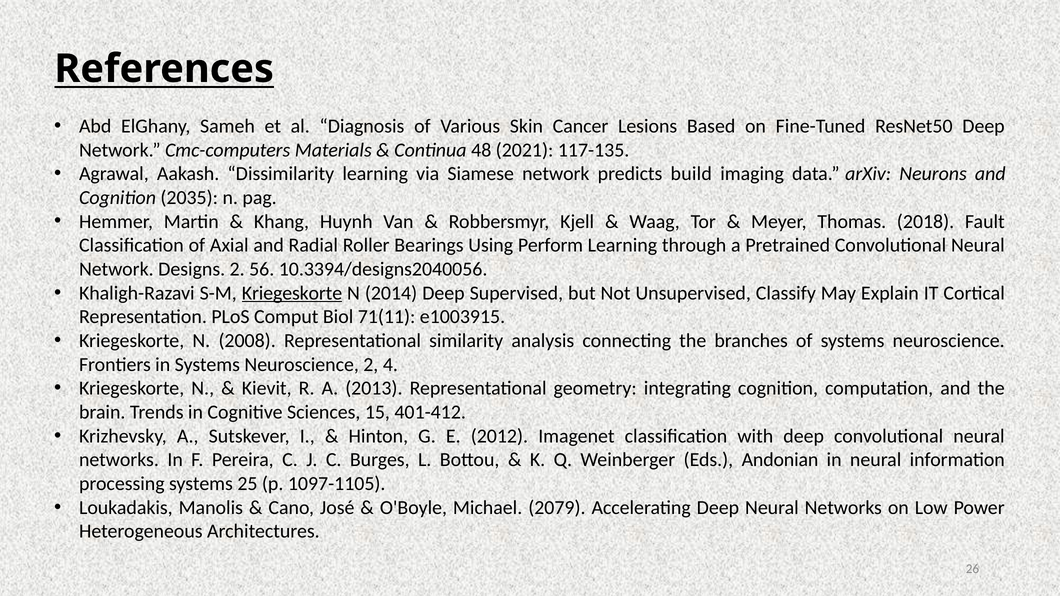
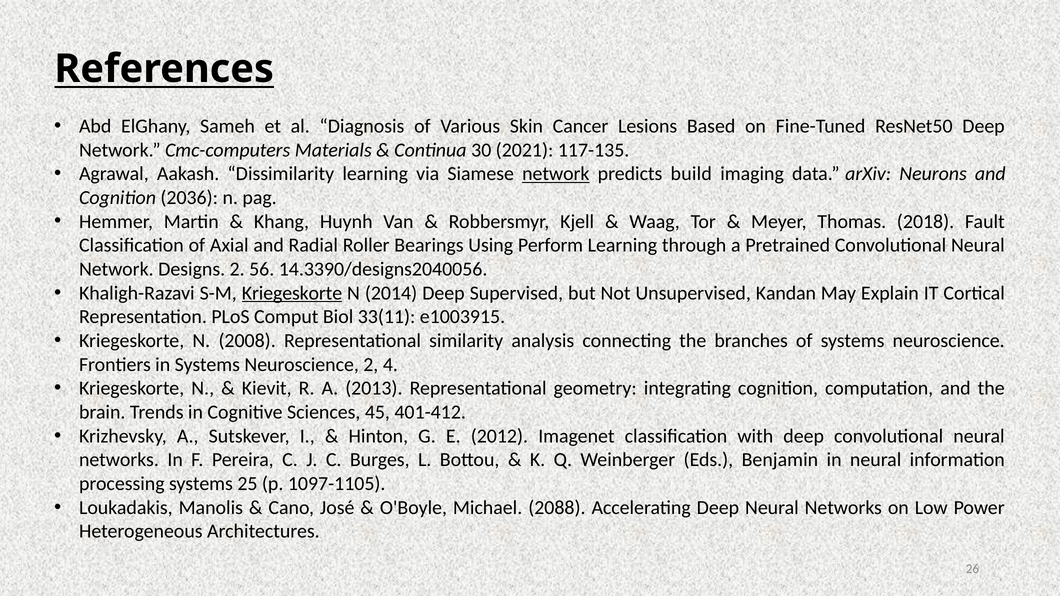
48: 48 -> 30 (481, 150)
network underline: none -> present (556, 174)
2035: 2035 -> 2036 (189, 198)
10.3394/designs2040056: 10.3394/designs2040056 -> 14.3390/designs2040056 (383, 269)
Classify: Classify -> Kandan (786, 293)
71(11: 71(11 -> 33(11 (387, 317)
15: 15 -> 45 (377, 412)
Andonian: Andonian -> Benjamin (780, 460)
2079: 2079 -> 2088 (557, 508)
